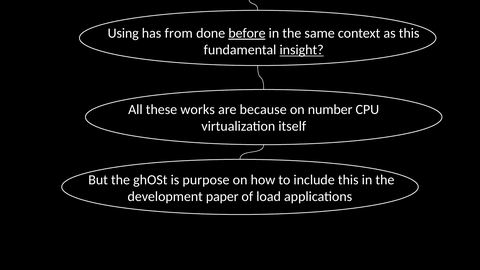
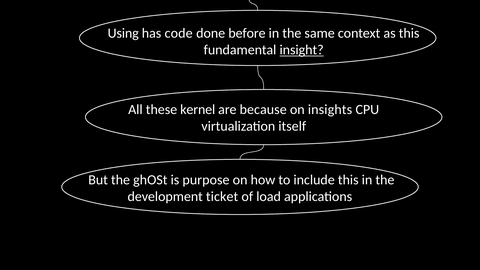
from: from -> code (179, 33)
before underline: present -> none (247, 33)
works: works -> kernel (198, 109)
number: number -> insights (330, 109)
paper: paper -> ticket (222, 197)
